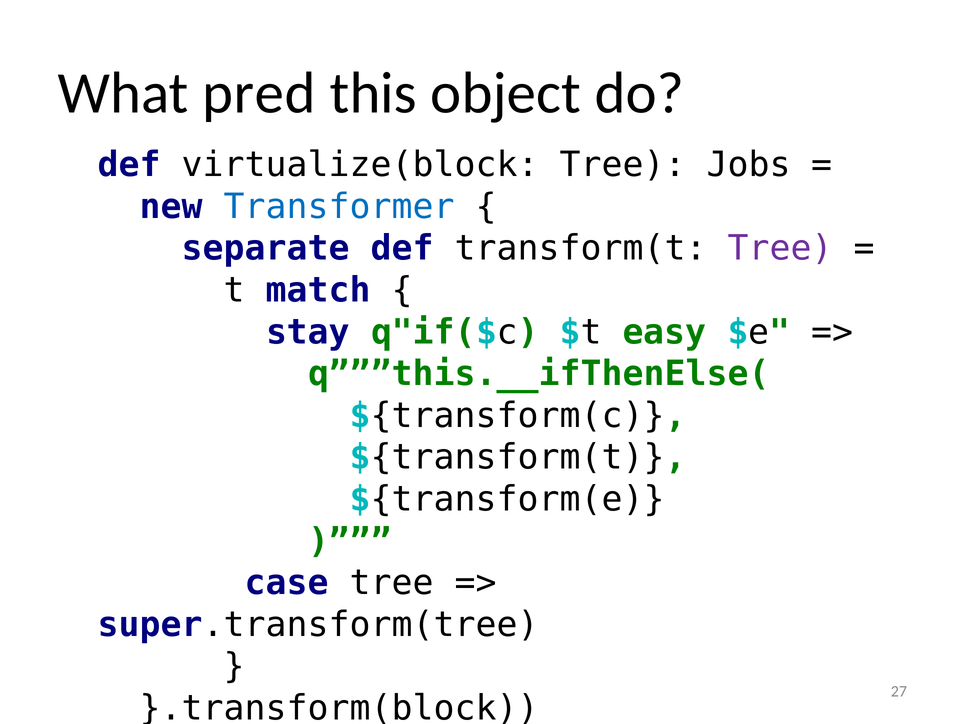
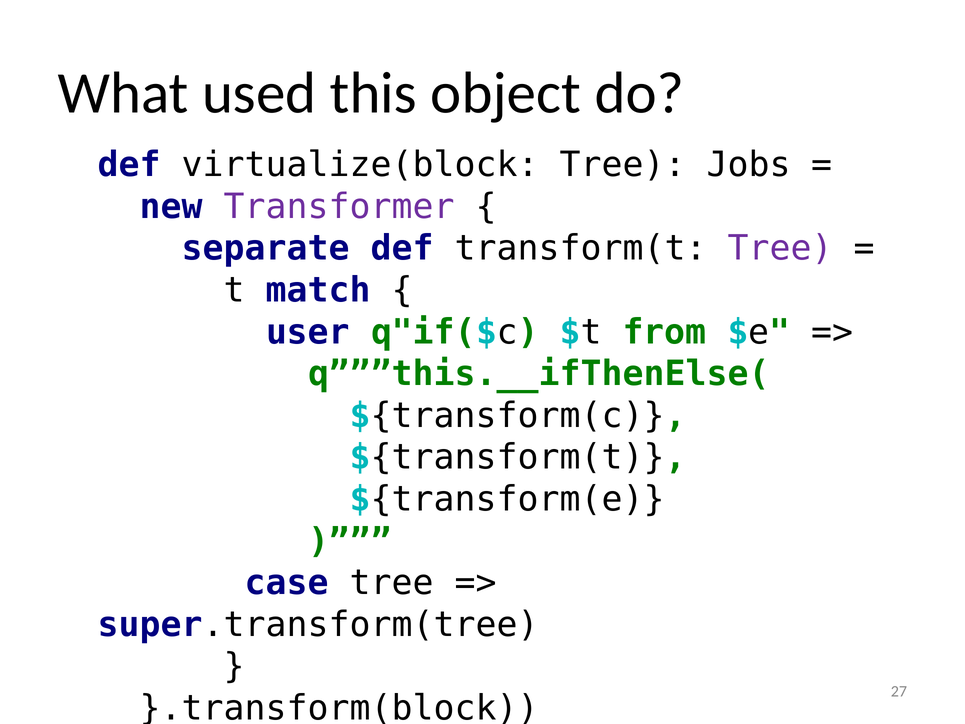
pred: pred -> used (259, 93)
Transformer colour: blue -> purple (339, 207)
stay: stay -> user (308, 332)
easy: easy -> from (664, 332)
